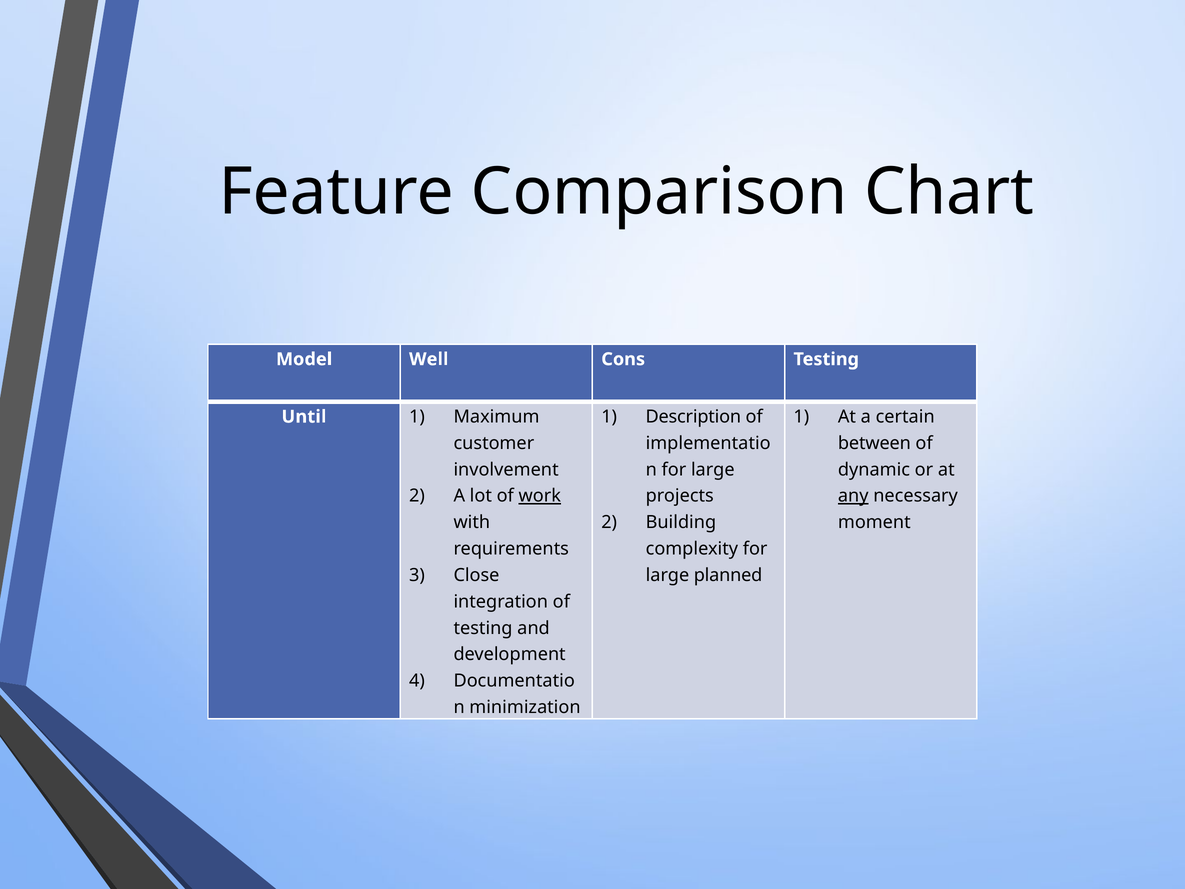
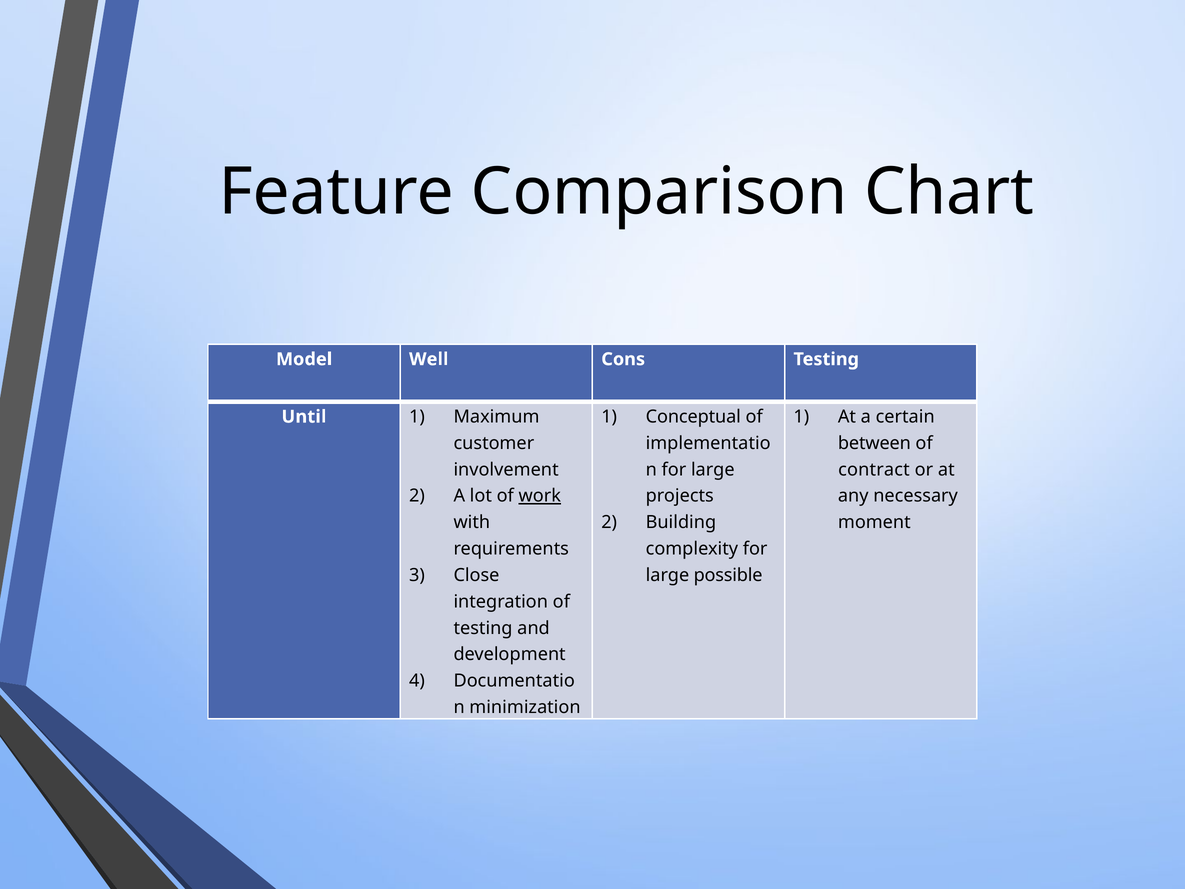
Description: Description -> Conceptual (693, 417)
dynamic: dynamic -> contract (874, 469)
any underline: present -> none (853, 496)
planned: planned -> possible (728, 575)
